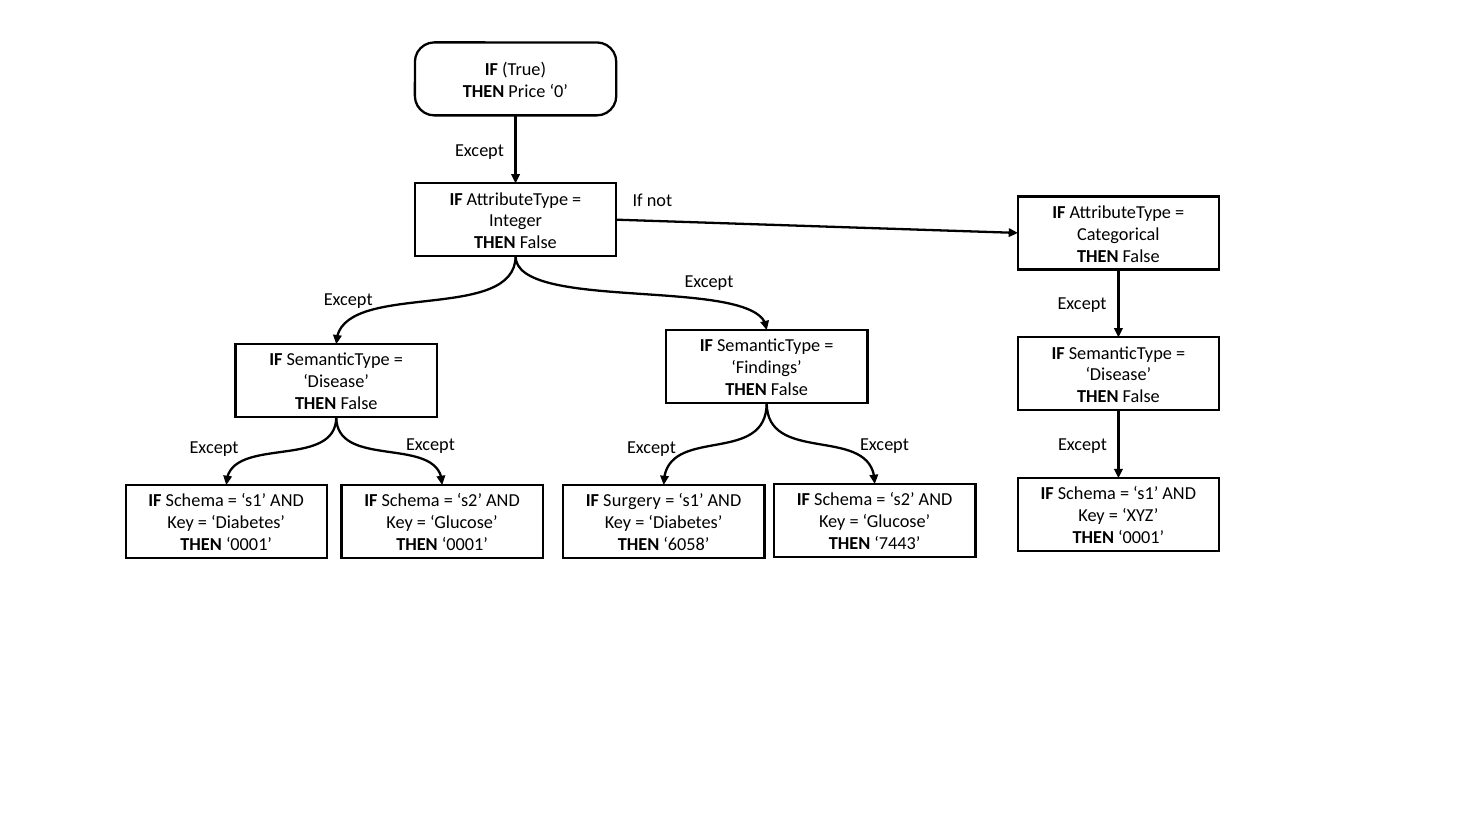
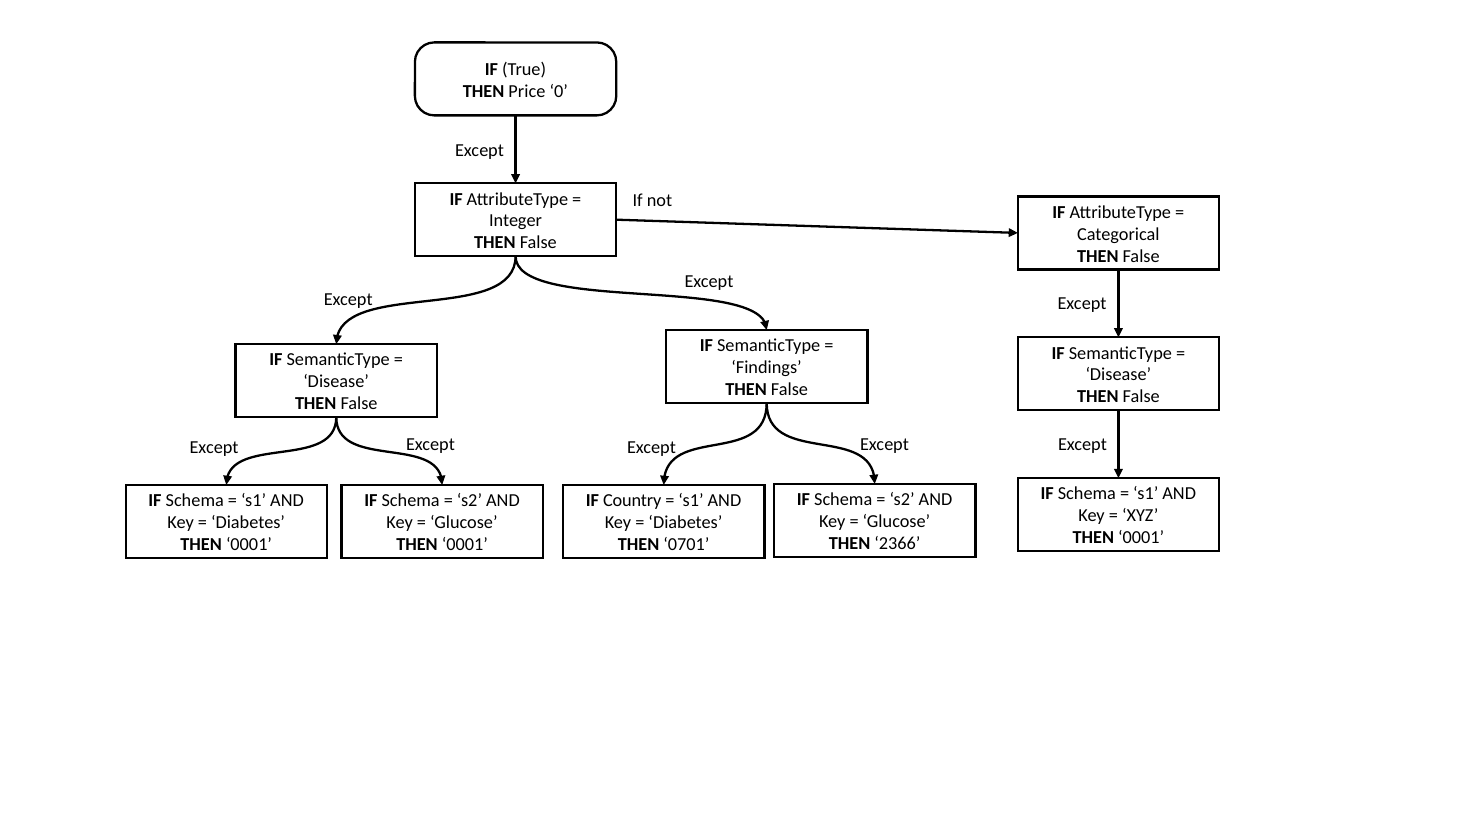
Surgery: Surgery -> Country (632, 501)
7443: 7443 -> 2366 (897, 543)
6058: 6058 -> 0701 (686, 544)
